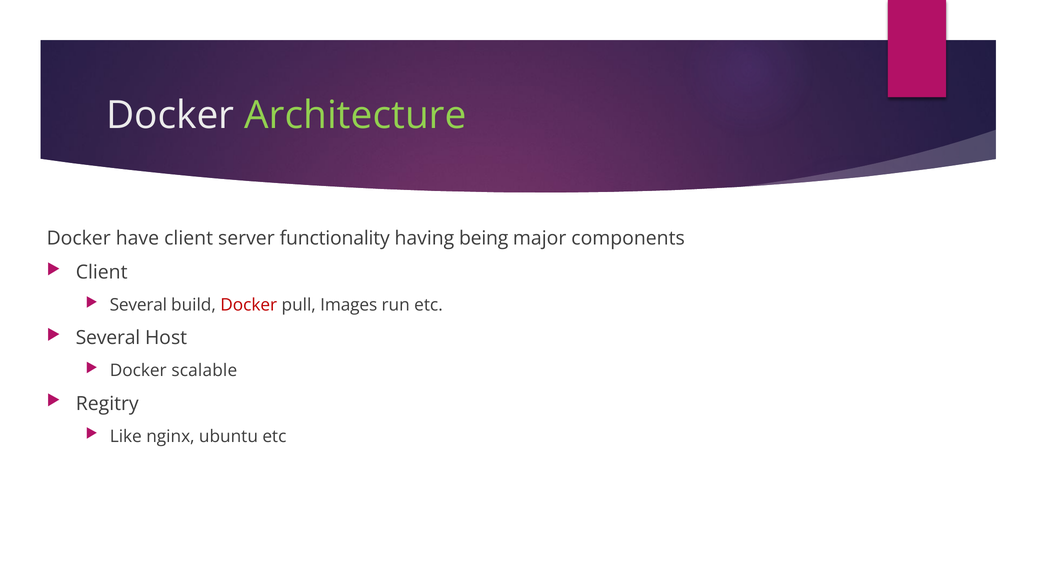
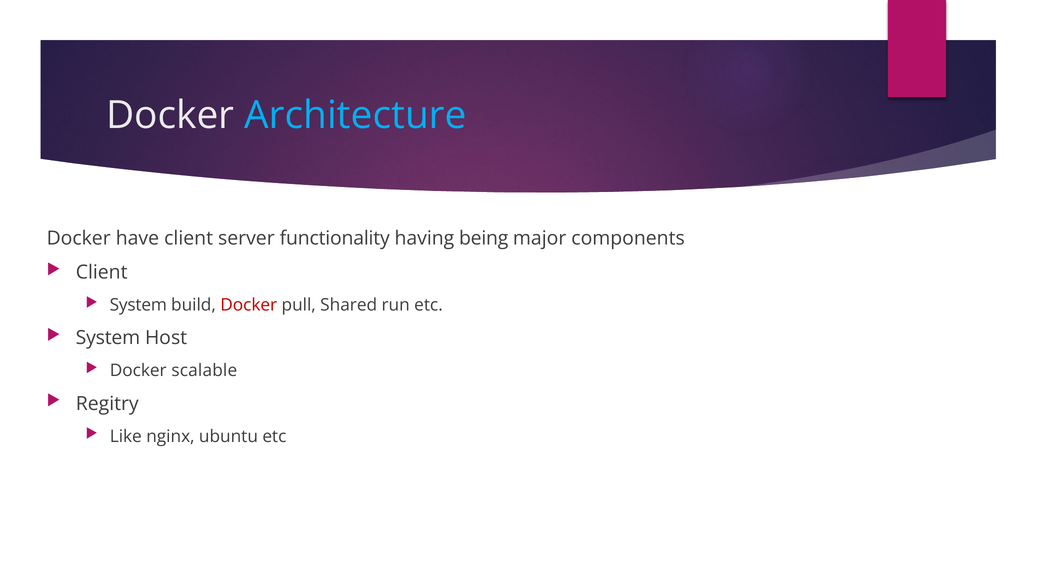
Architecture colour: light green -> light blue (355, 116)
Several: Several -> System (138, 305)
Images: Images -> Shared (349, 305)
Several: Several -> System (108, 338)
